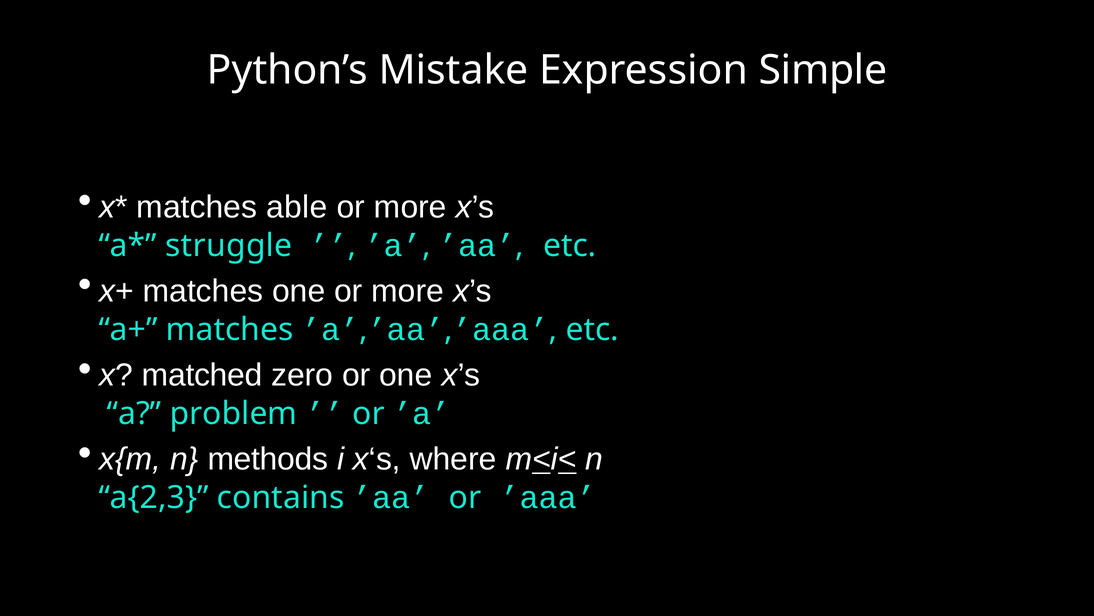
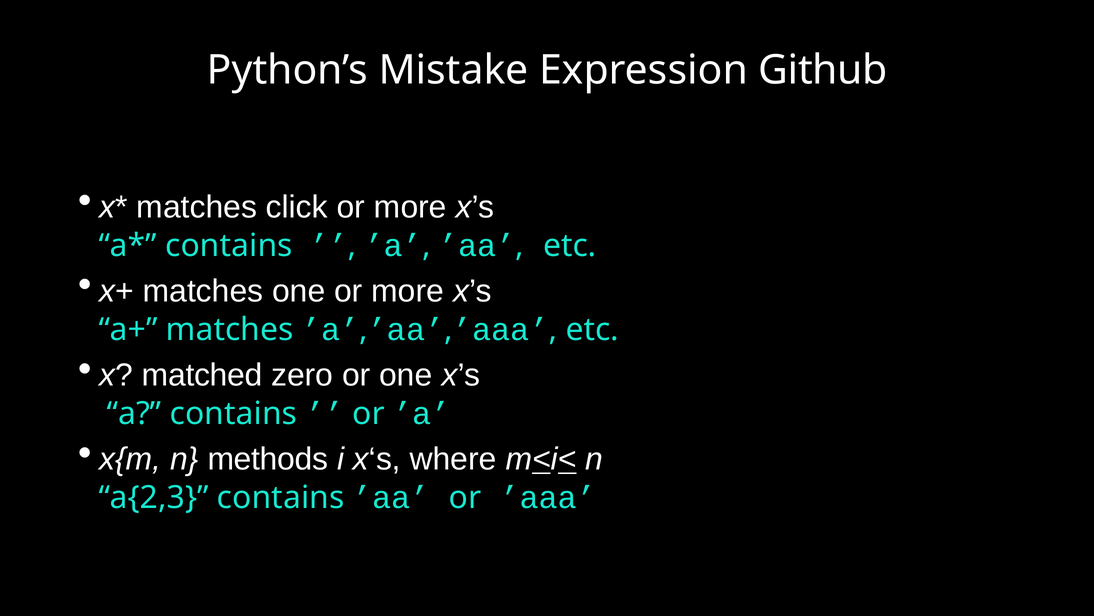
Simple: Simple -> Github (823, 70)
able: able -> click (297, 207)
struggle: struggle -> contains (229, 245)
a problem: problem -> contains (233, 413)
